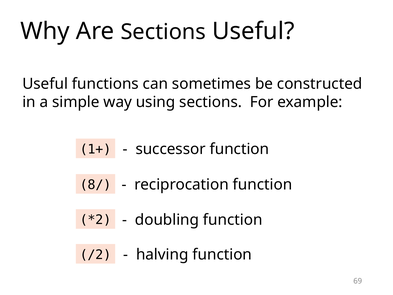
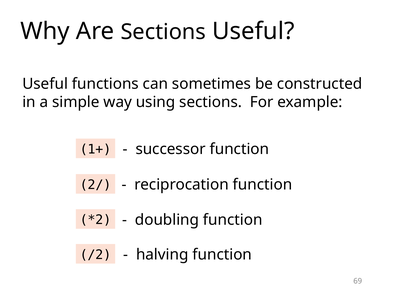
8/: 8/ -> 2/ (96, 185)
